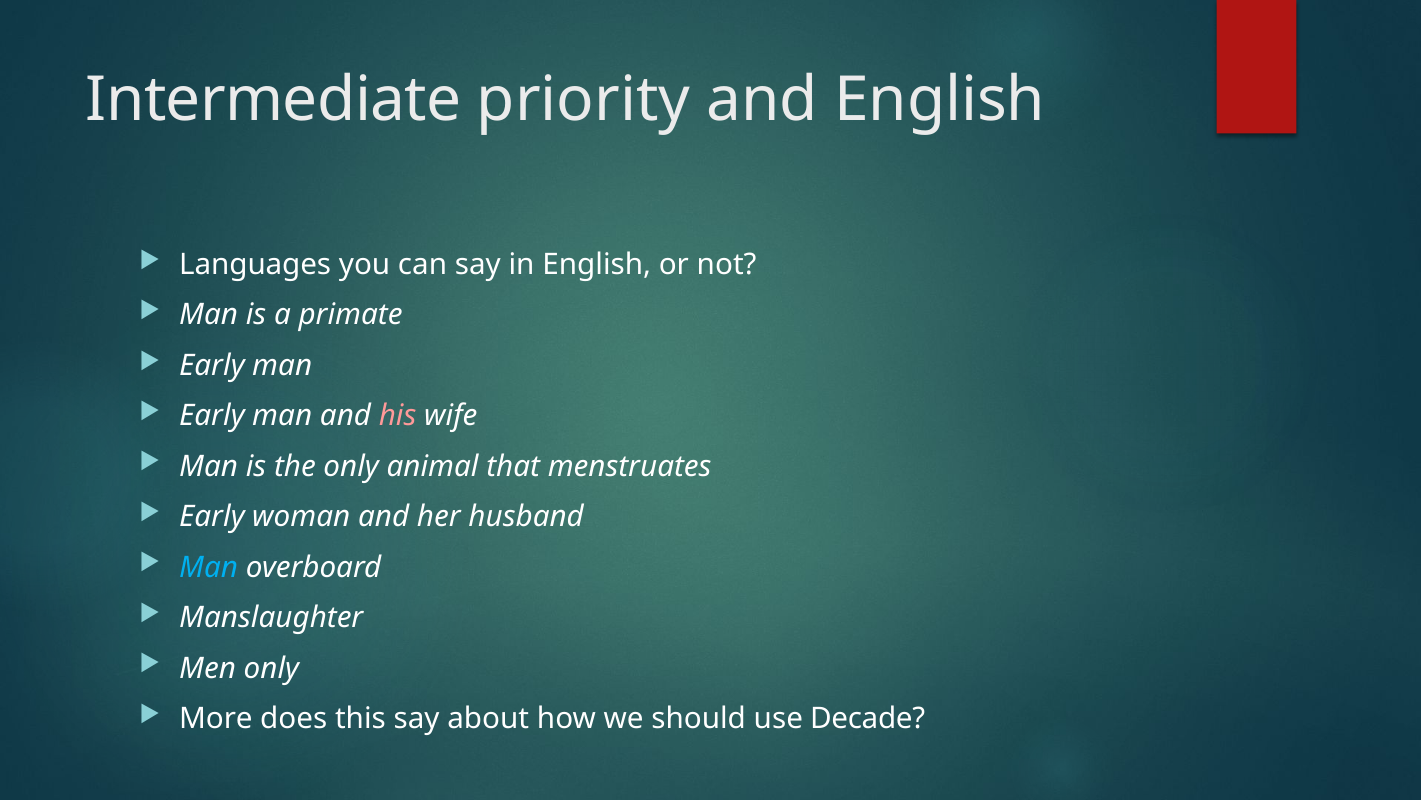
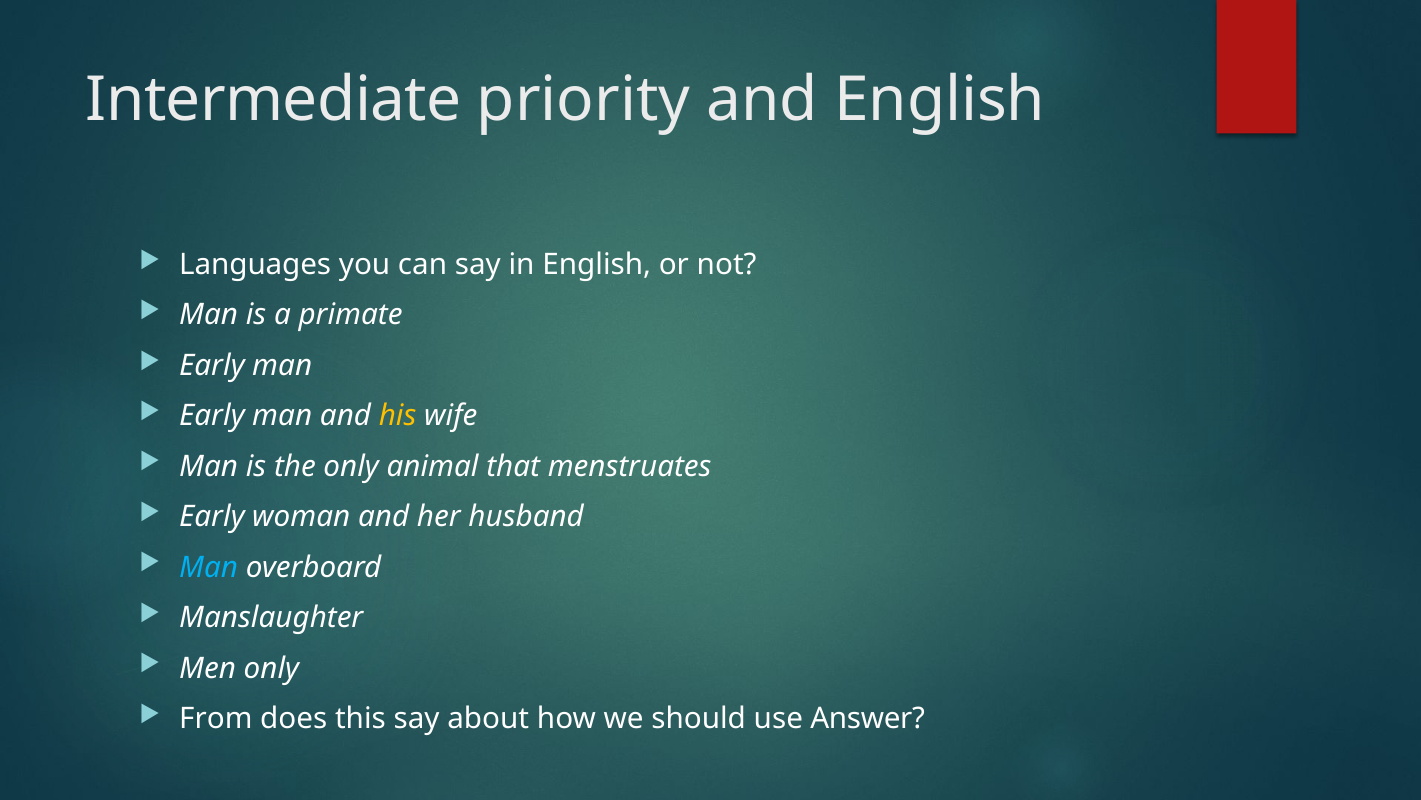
his colour: pink -> yellow (398, 416)
More: More -> From (216, 718)
Decade: Decade -> Answer (868, 718)
